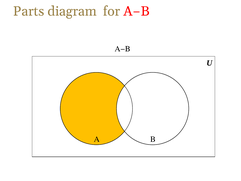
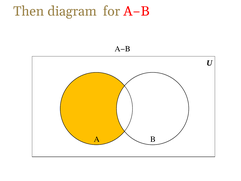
Parts: Parts -> Then (29, 11)
